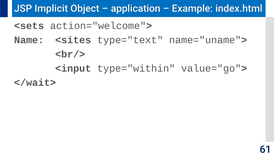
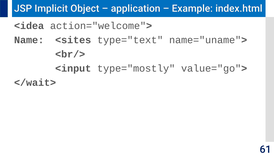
<sets: <sets -> <idea (29, 26)
type="within: type="within -> type="mostly (136, 68)
